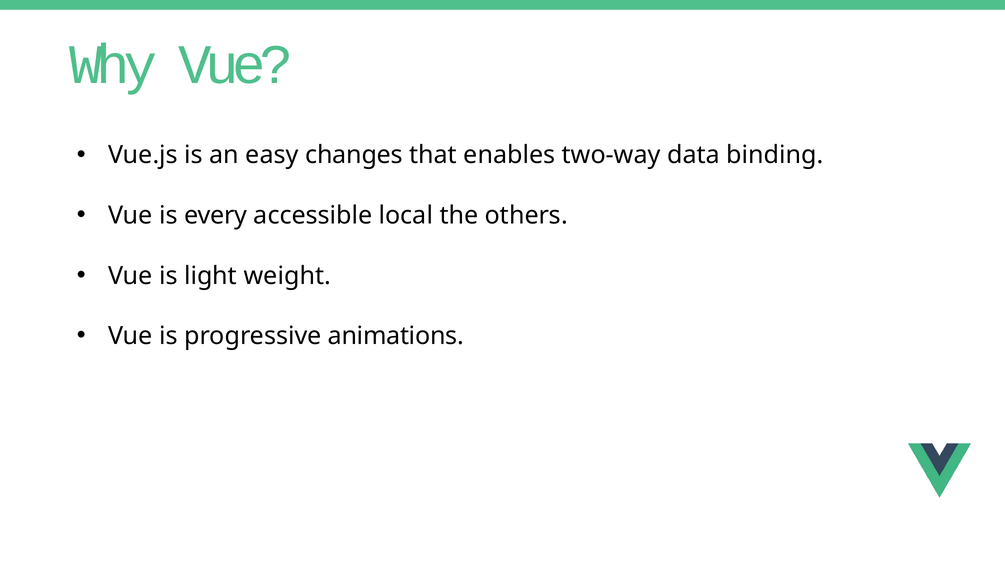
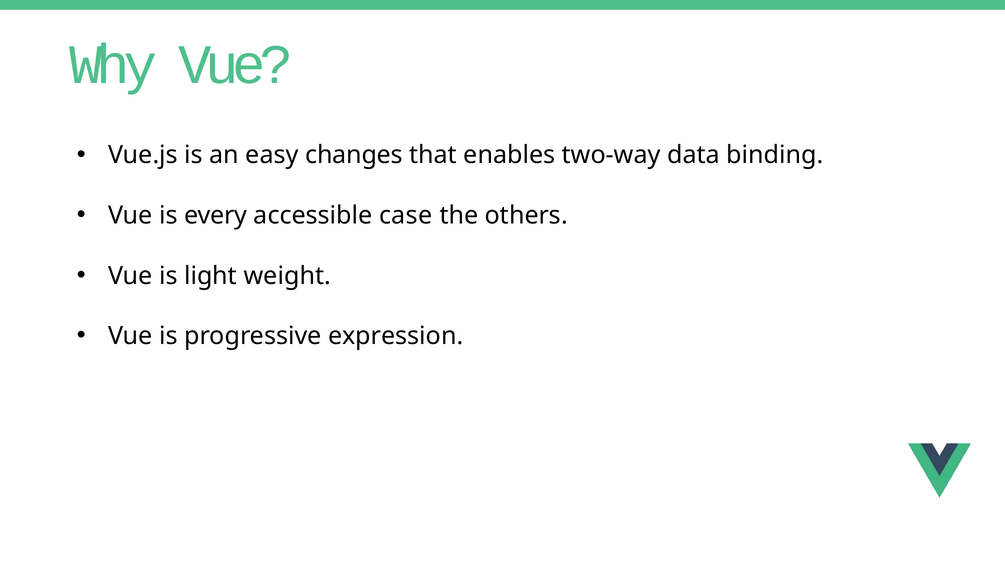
local: local -> case (406, 216)
animations: animations -> expression (396, 336)
